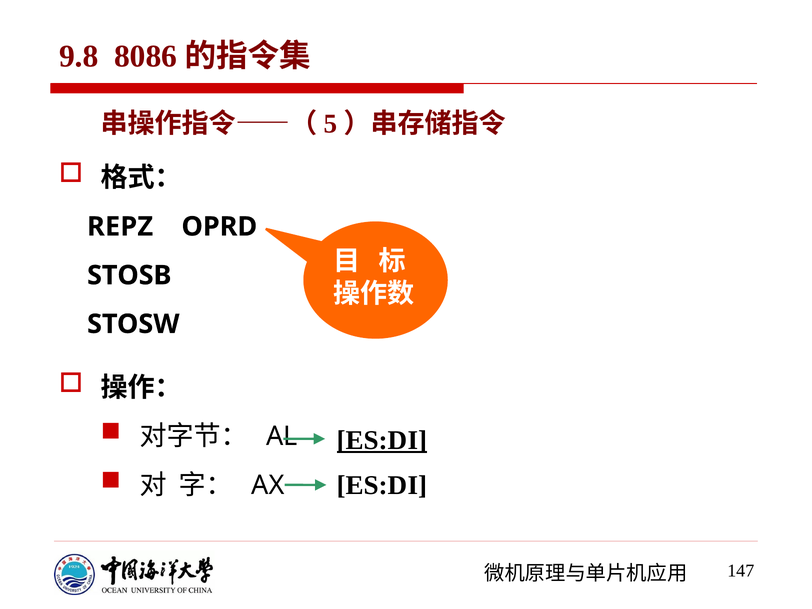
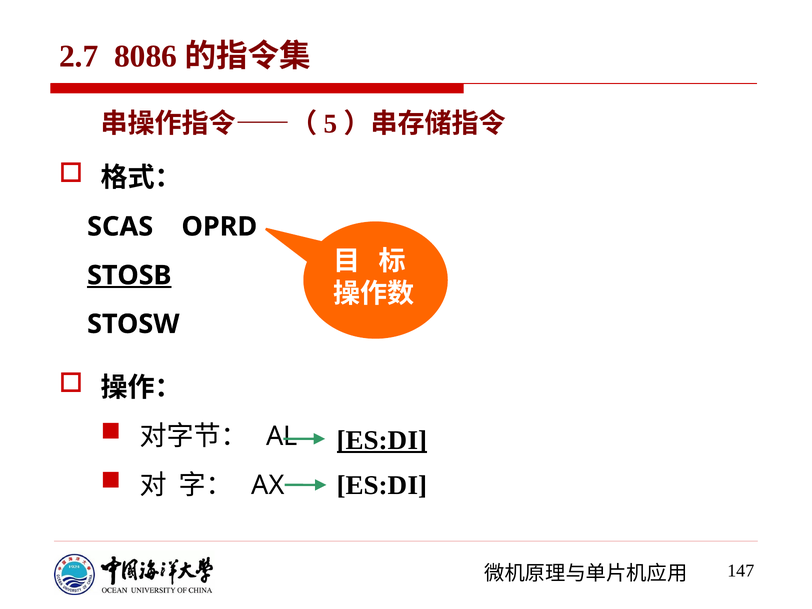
9.8: 9.8 -> 2.7 (79, 56)
REPZ: REPZ -> SCAS (120, 227)
STOSB underline: none -> present (129, 275)
